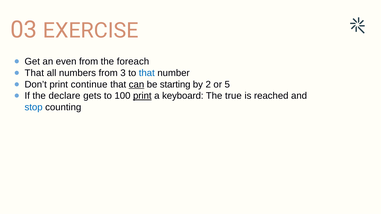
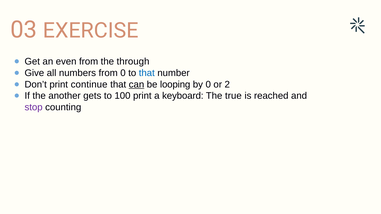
foreach: foreach -> through (133, 62)
That: That -> Give (34, 73)
from 3: 3 -> 0 (123, 73)
starting: starting -> looping (175, 85)
by 2: 2 -> 0 (208, 85)
5: 5 -> 2 (227, 85)
declare: declare -> another (65, 96)
print underline: present -> none (142, 96)
stop colour: blue -> purple (34, 107)
